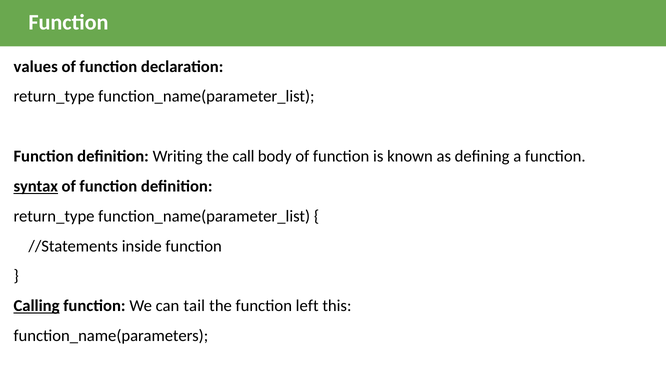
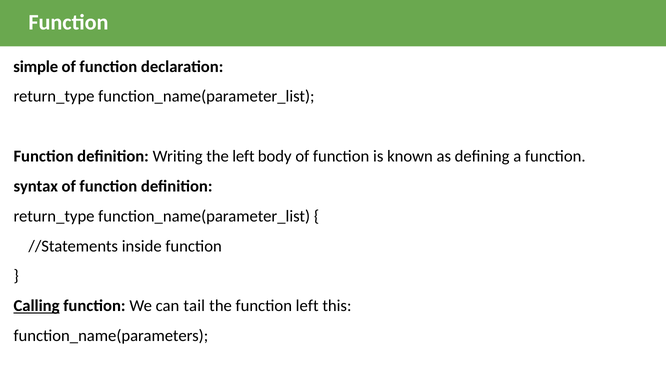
values: values -> simple (36, 67)
the call: call -> left (243, 157)
syntax underline: present -> none (36, 187)
